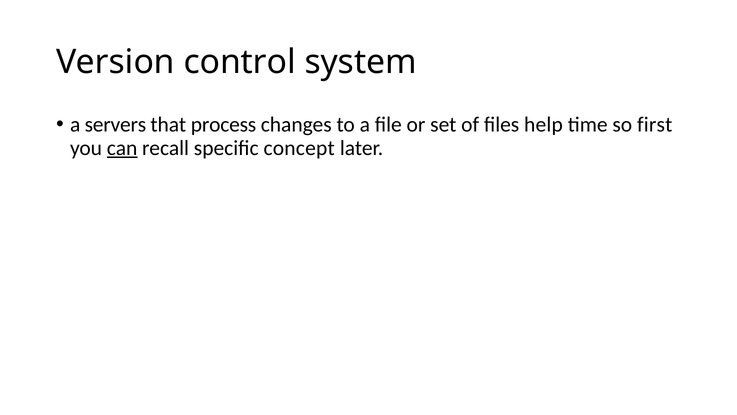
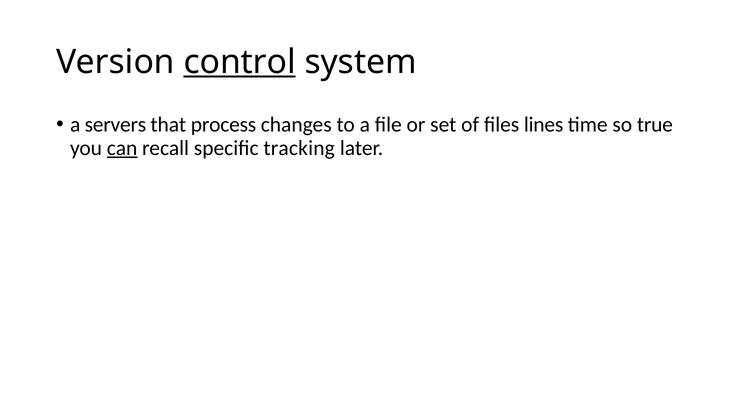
control underline: none -> present (240, 62)
help: help -> lines (544, 125)
first: first -> true (655, 125)
concept: concept -> tracking (299, 148)
